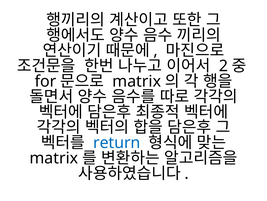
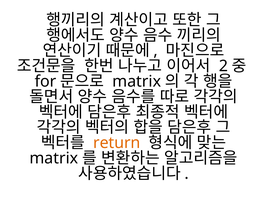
return colour: blue -> orange (117, 142)
